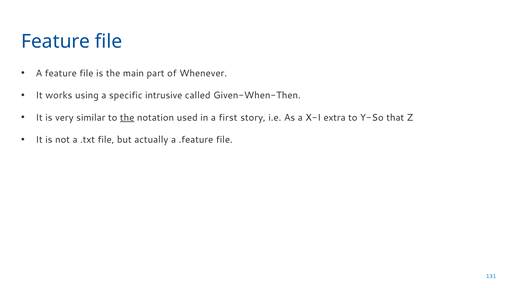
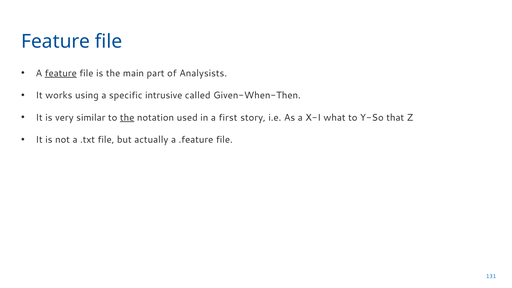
feature underline: none -> present (61, 73)
Whenever: Whenever -> Analysists (203, 73)
extra: extra -> what (335, 118)
